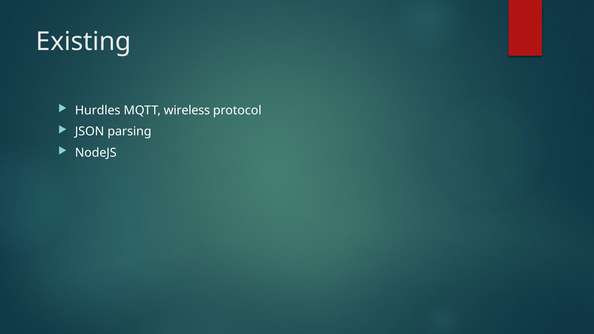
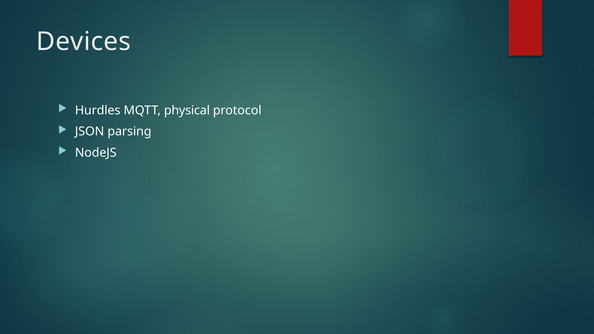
Existing: Existing -> Devices (83, 42)
wireless: wireless -> physical (187, 111)
